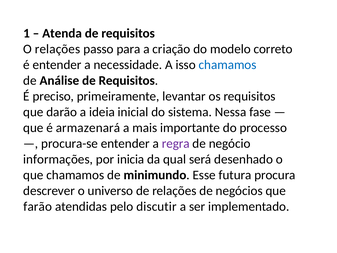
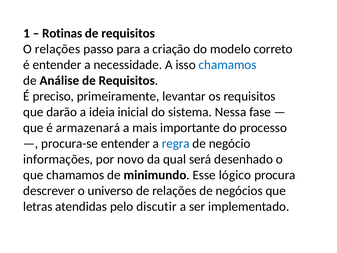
Atenda: Atenda -> Rotinas (62, 33)
regra colour: purple -> blue (176, 143)
inicia: inicia -> novo (131, 159)
futura: futura -> lógico (235, 175)
farão: farão -> letras (38, 206)
